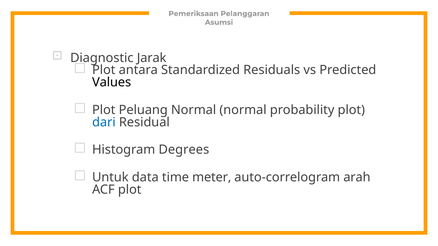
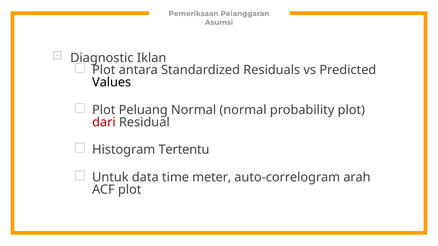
Jarak: Jarak -> Iklan (152, 58)
dari colour: blue -> red (104, 122)
Degrees: Degrees -> Tertentu (184, 150)
